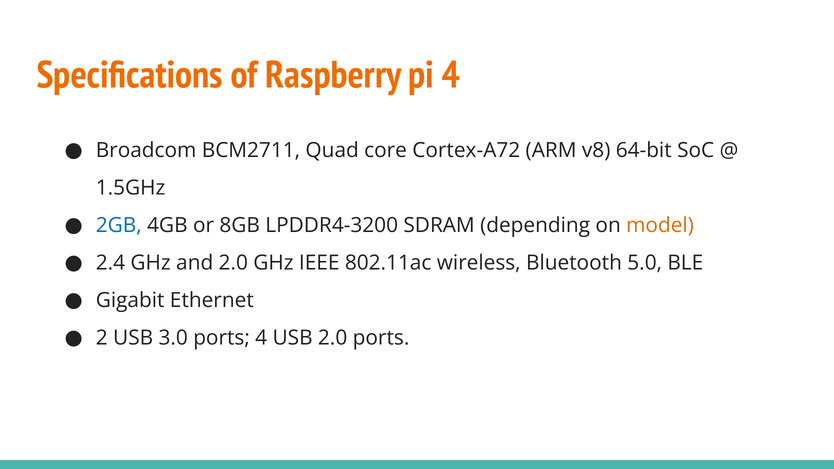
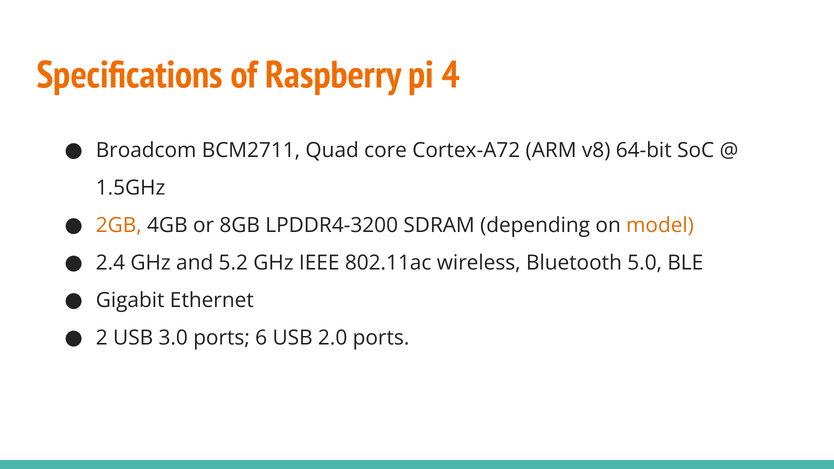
2GB colour: blue -> orange (119, 225)
and 2.0: 2.0 -> 5.2 (233, 263)
ports 4: 4 -> 6 (261, 338)
